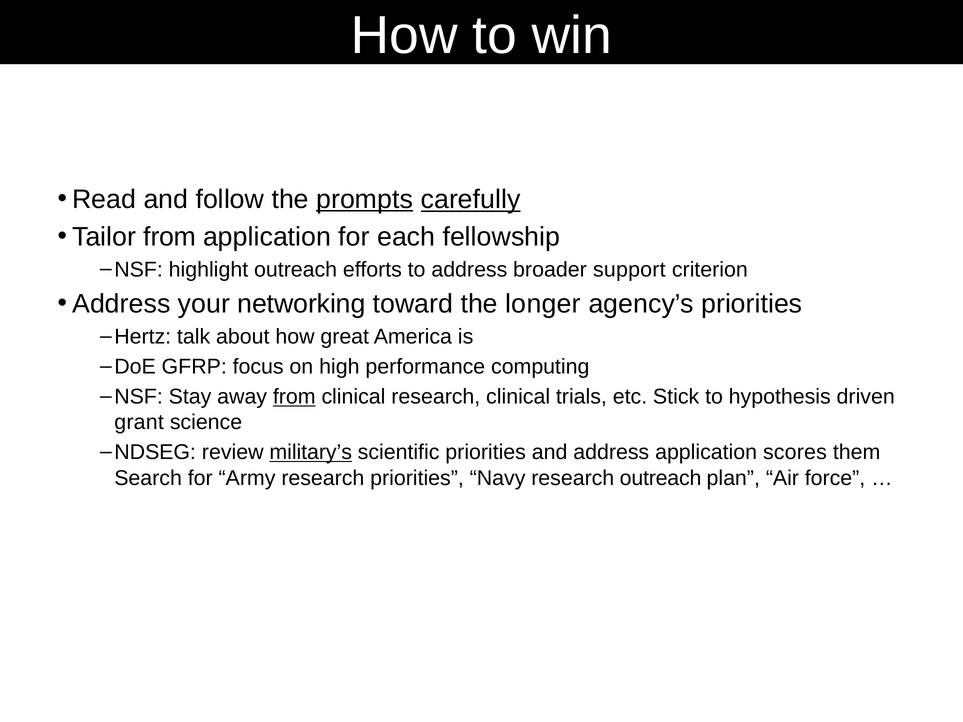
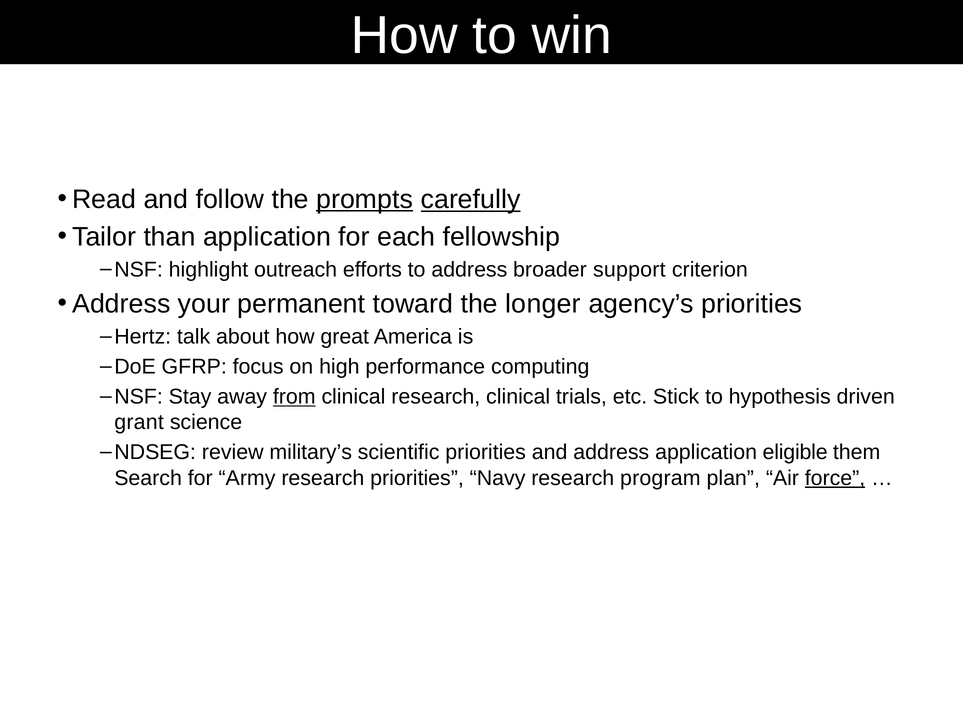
Tailor from: from -> than (170, 237)
networking: networking -> permanent (301, 304)
military’s underline: present -> none (311, 452)
scores: scores -> eligible (795, 452)
research outreach: outreach -> program (660, 478)
force underline: none -> present (835, 478)
